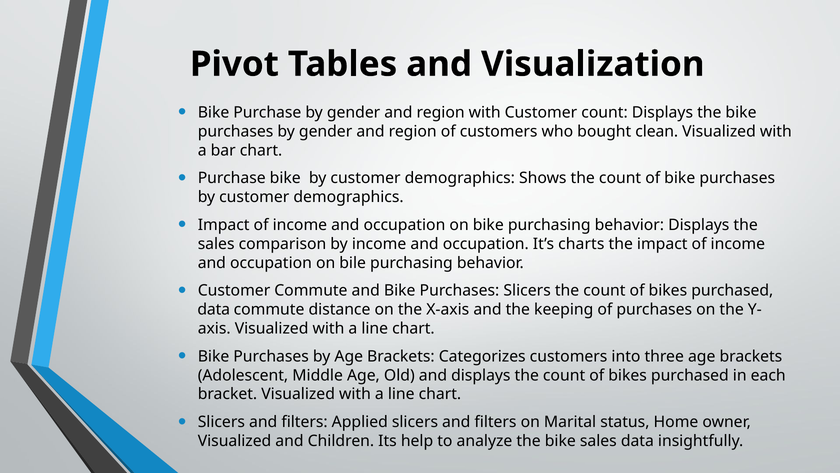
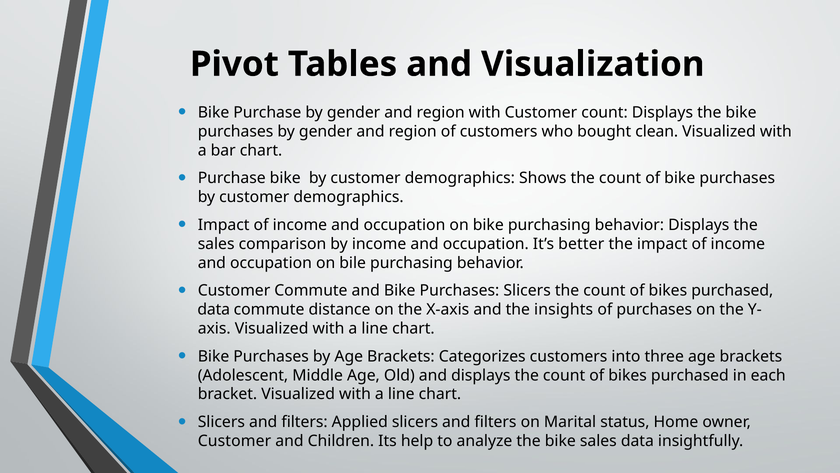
charts: charts -> better (581, 244)
keeping: keeping -> insights (564, 309)
Visualized: Visualized -> Customer (234, 441)
